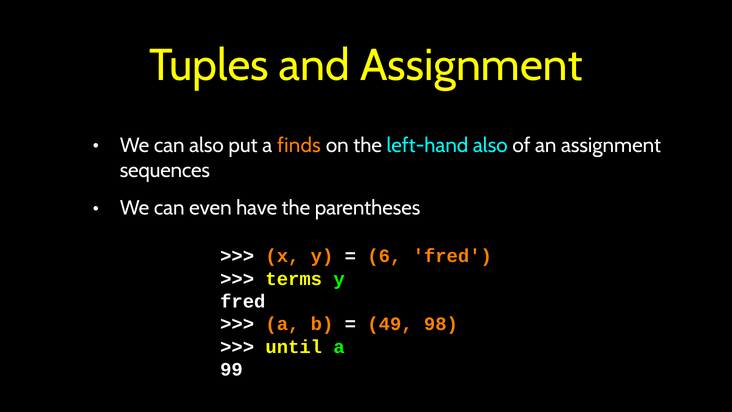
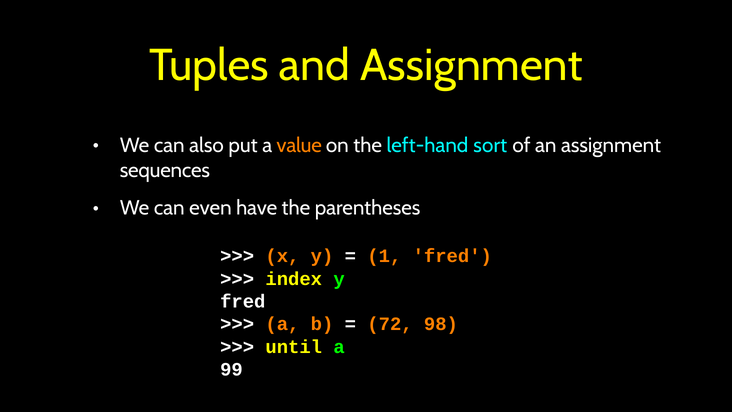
finds: finds -> value (299, 145)
left-hand also: also -> sort (490, 145)
6: 6 -> 1 (384, 256)
terms: terms -> index (294, 279)
49: 49 -> 72 (390, 324)
